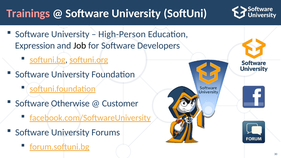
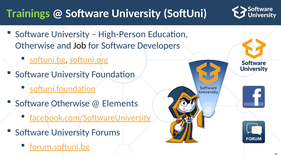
Trainings colour: pink -> light green (28, 13)
Expression: Expression -> Otherwise (35, 46)
Customer: Customer -> Elements (120, 104)
